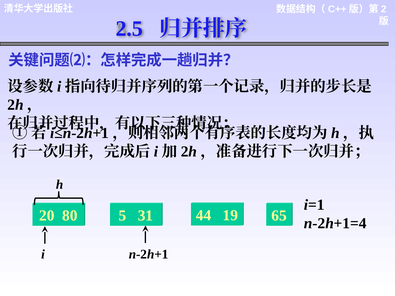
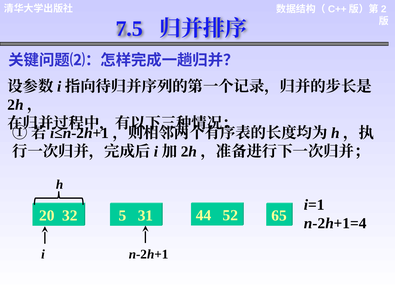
2.5: 2.5 -> 7.5 (129, 29)
80: 80 -> 32 (70, 216)
19: 19 -> 52 (230, 216)
